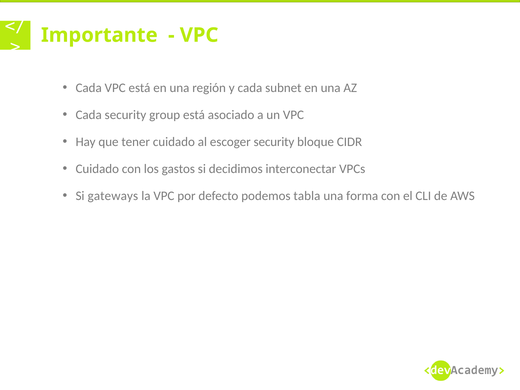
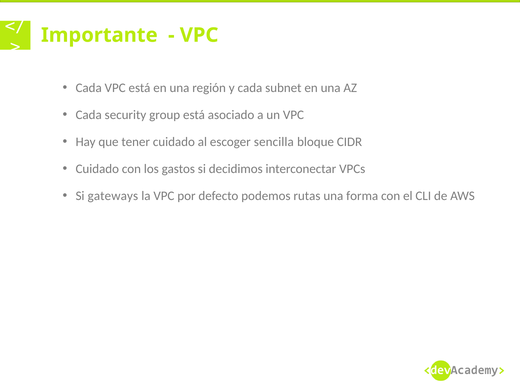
escoger security: security -> sencilla (274, 142)
tabla: tabla -> rutas (307, 196)
